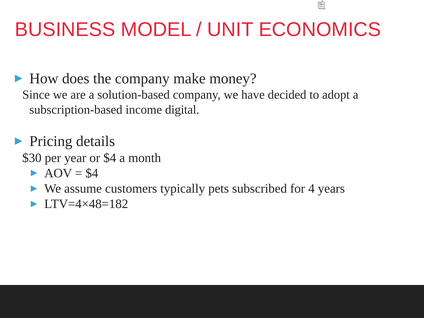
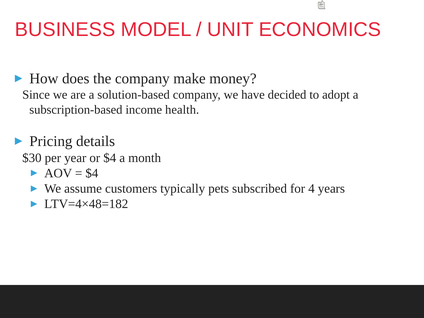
digital: digital -> health (182, 110)
